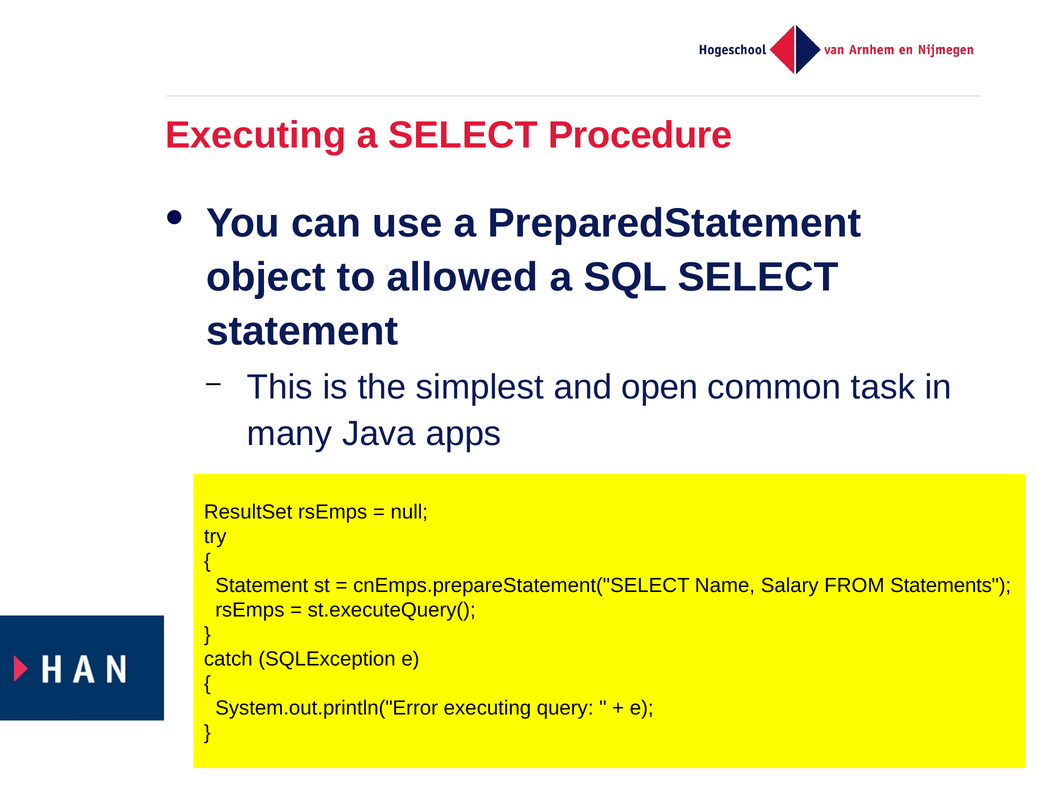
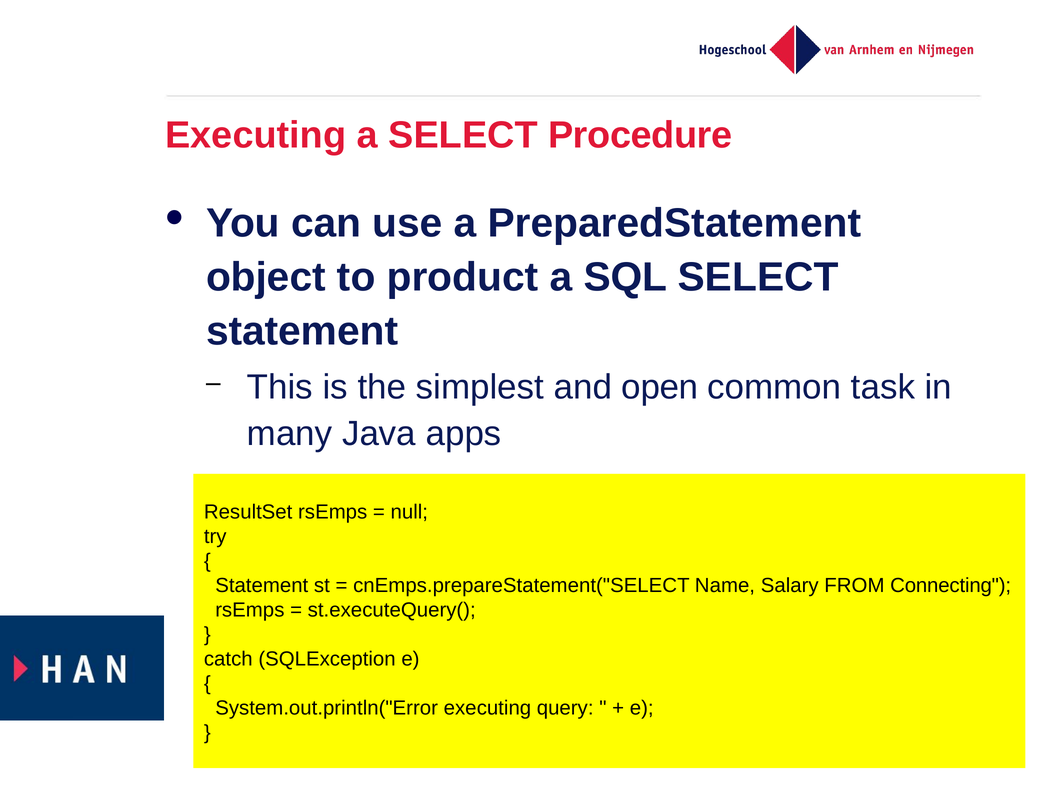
allowed: allowed -> product (463, 277)
Statements: Statements -> Connecting (951, 585)
